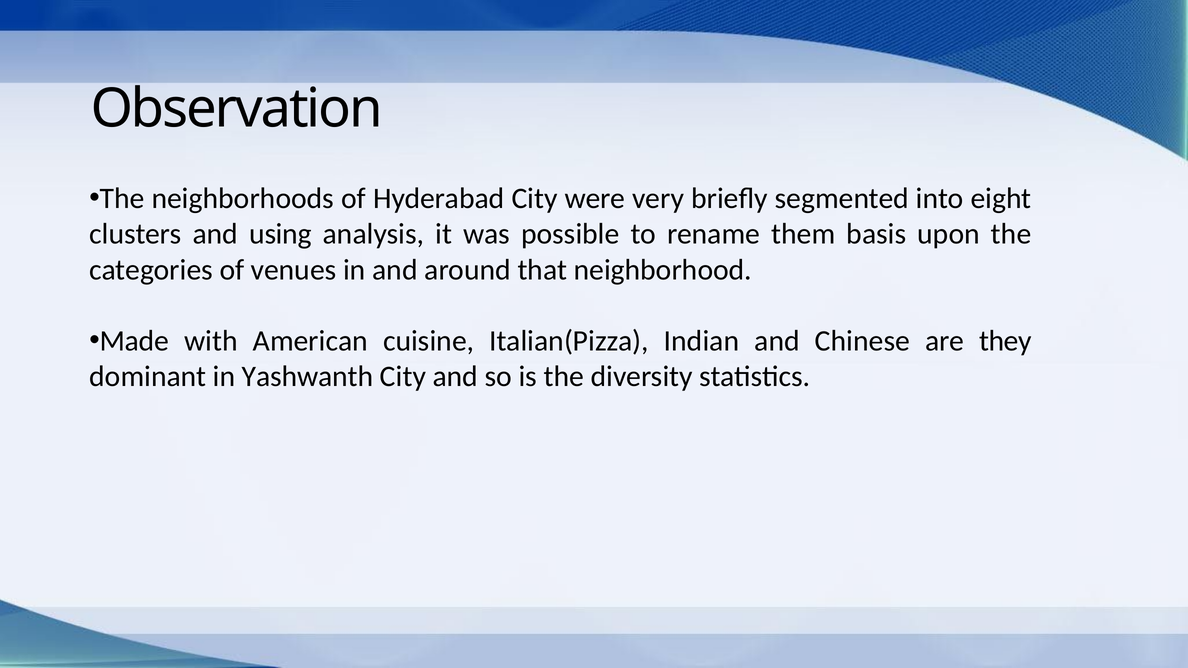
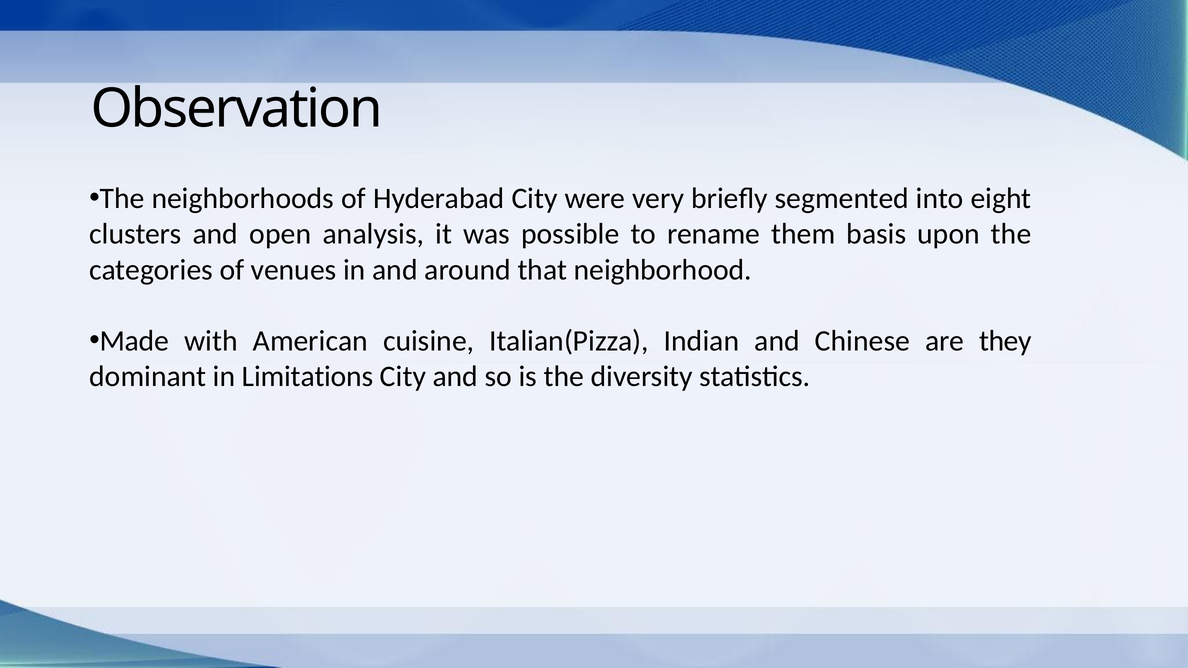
using: using -> open (280, 234)
Yashwanth: Yashwanth -> Limitations (308, 377)
